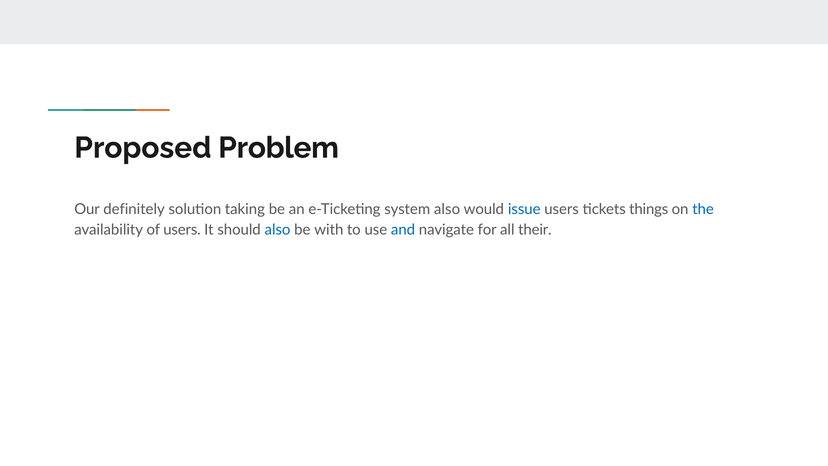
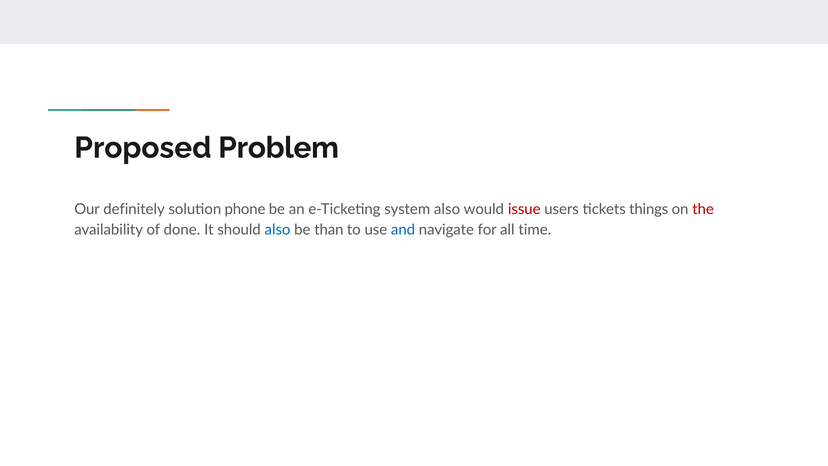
taking: taking -> phone (245, 209)
issue colour: blue -> red (524, 209)
the colour: blue -> red (703, 209)
of users: users -> done (182, 230)
with: with -> than (329, 230)
their: their -> time (535, 230)
